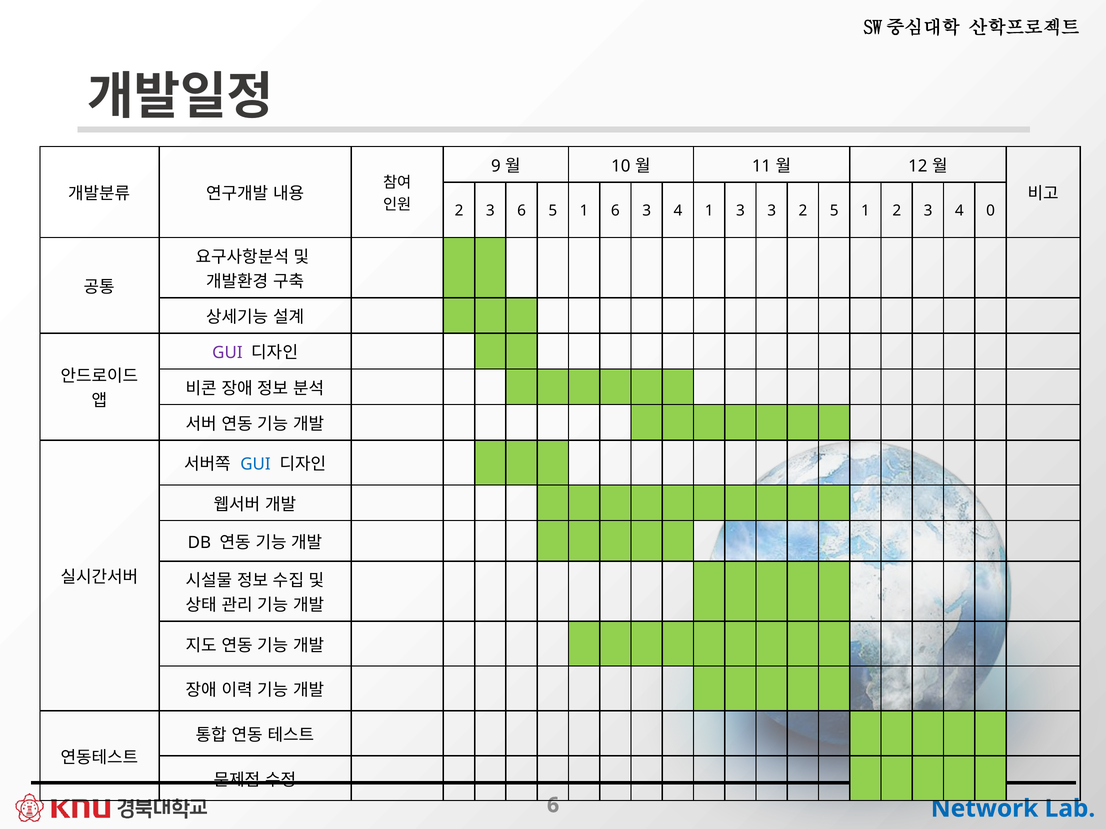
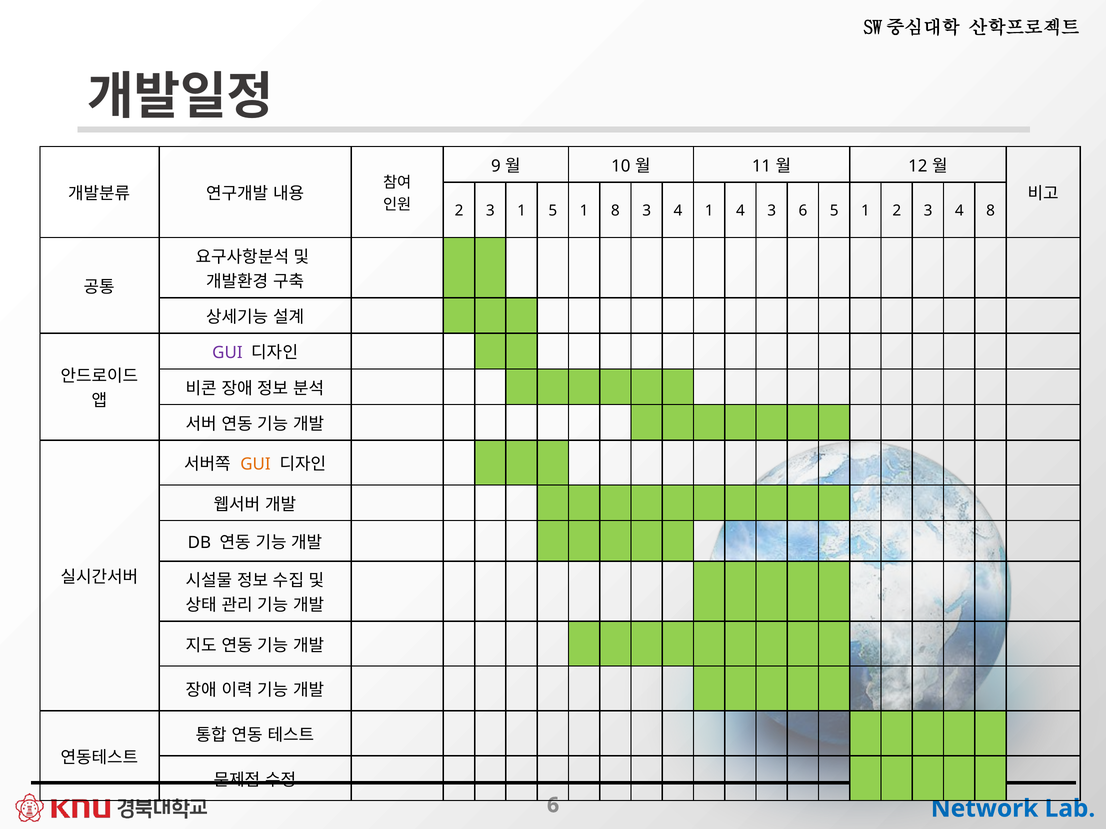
3 6: 6 -> 1 (522, 211)
1 6: 6 -> 8 (615, 211)
1 3: 3 -> 4 (740, 211)
3 2: 2 -> 6 (803, 211)
4 0: 0 -> 8 (991, 211)
GUI colour: blue -> orange (256, 465)
